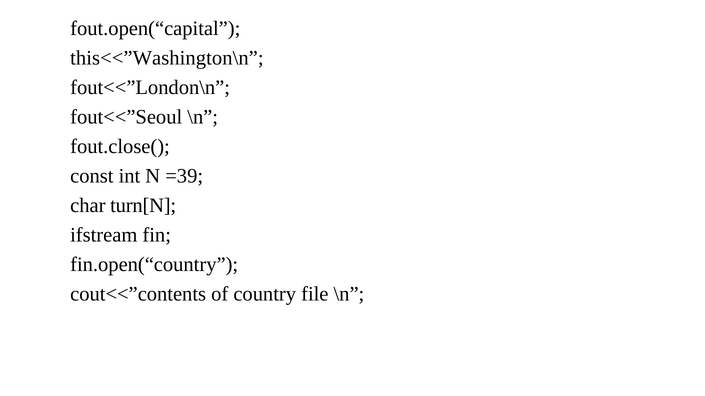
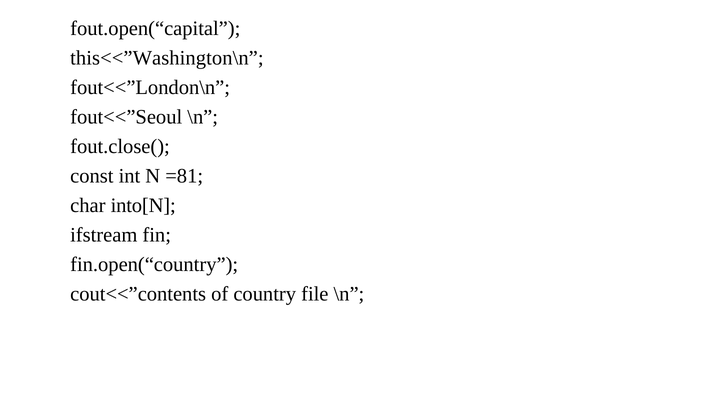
=39: =39 -> =81 (184, 176)
turn[N: turn[N -> into[N (143, 206)
